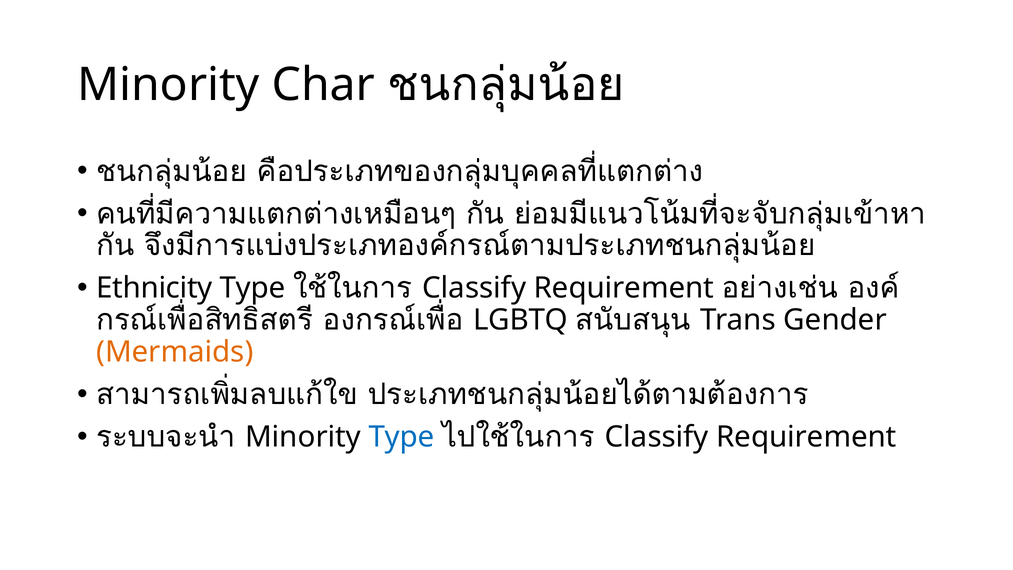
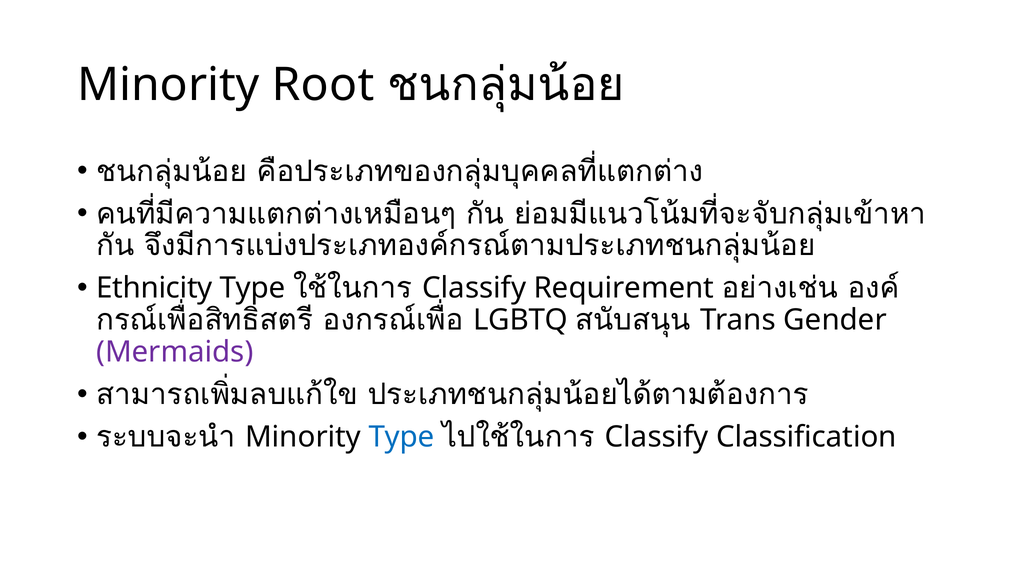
Char: Char -> Root (323, 85)
Mermaids colour: orange -> purple (175, 352)
Requirement: Requirement -> Classification (806, 437)
